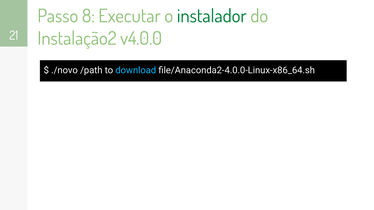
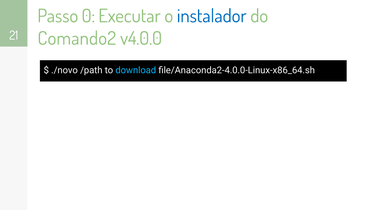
8: 8 -> 0 (88, 16)
instalador colour: green -> blue (212, 16)
Instalação2: Instalação2 -> Comando2 (77, 39)
